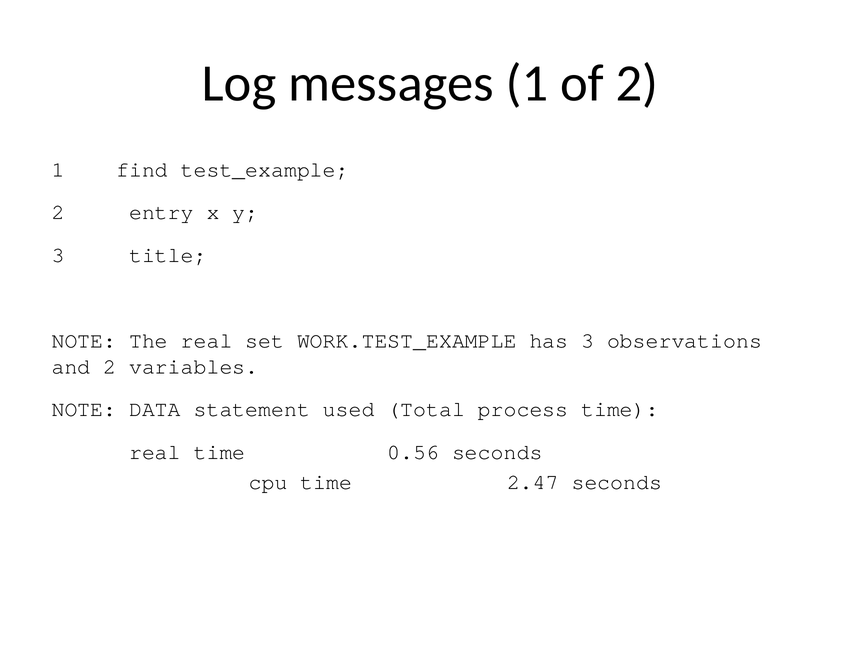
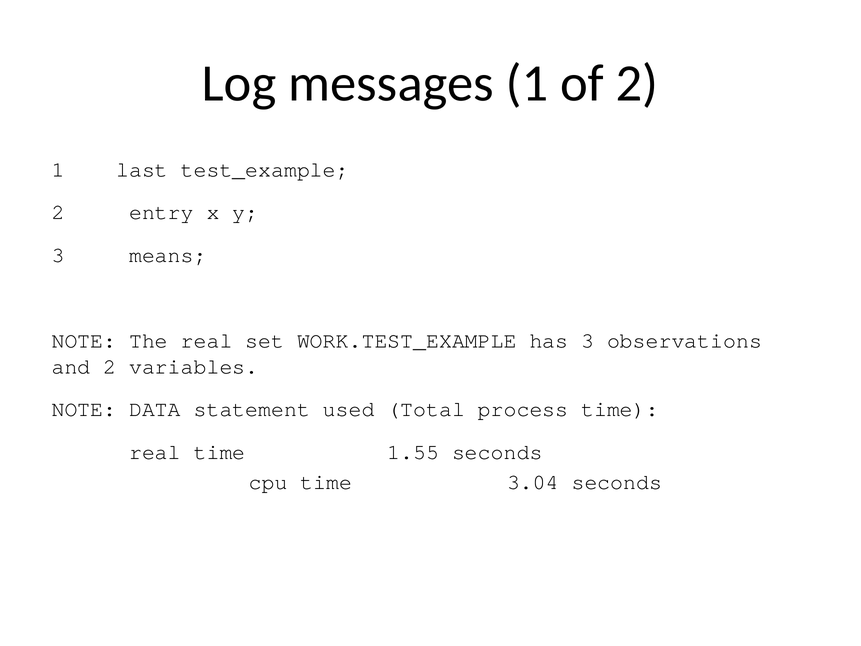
find: find -> last (142, 169)
title: title -> means (168, 255)
0.56: 0.56 -> 1.55 (413, 452)
2.47: 2.47 -> 3.04 (533, 482)
